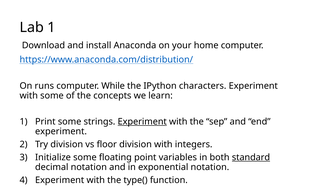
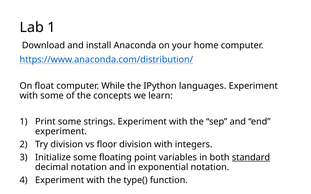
runs: runs -> float (44, 86)
characters: characters -> languages (203, 86)
Experiment underline: present -> none (142, 122)
